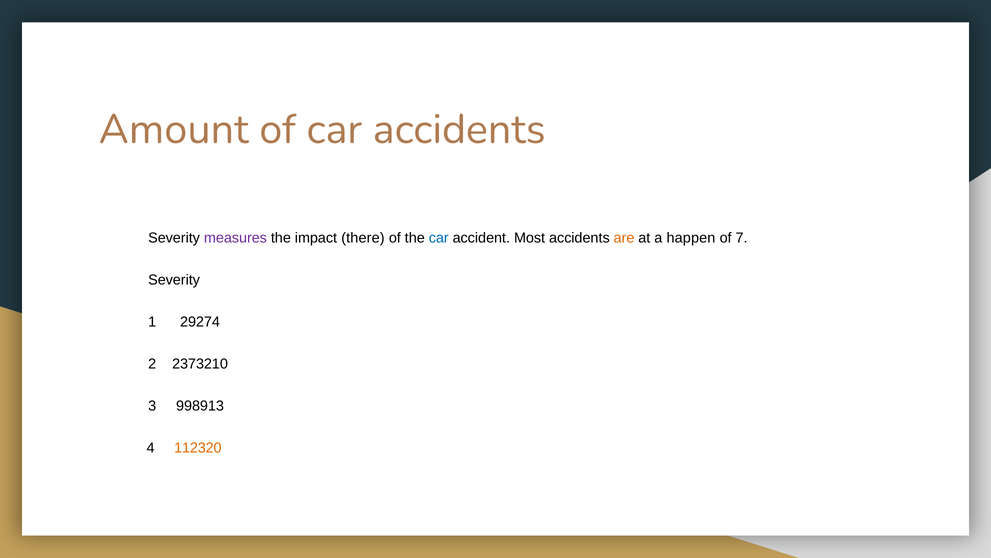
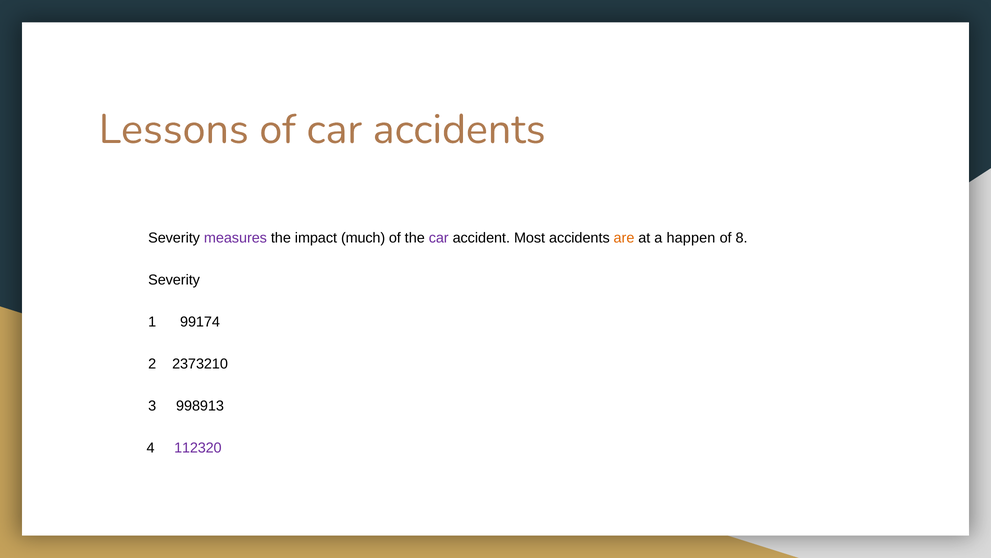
Amount: Amount -> Lessons (174, 129)
there: there -> much (363, 238)
car colour: blue -> purple (439, 238)
7: 7 -> 8 (742, 238)
29274: 29274 -> 99174 (200, 322)
112320 colour: orange -> purple (198, 447)
